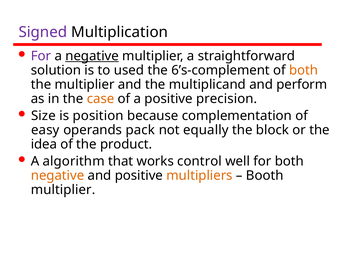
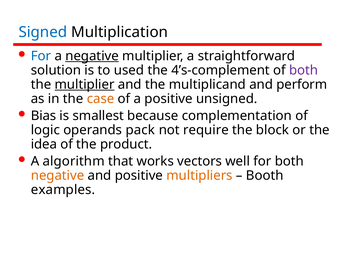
Signed colour: purple -> blue (43, 32)
For colour: purple -> blue (41, 56)
6’s-complement: 6’s-complement -> 4’s-complement (221, 70)
both colour: orange -> purple (304, 70)
multiplier underline: none -> present (85, 84)
precision: precision -> unsigned (227, 99)
Size: Size -> Bias (44, 116)
position: position -> smallest (98, 116)
easy: easy -> logic (45, 130)
equally: equally -> require (206, 130)
control: control -> vectors (200, 161)
multiplier: multiplier -> examples (63, 190)
